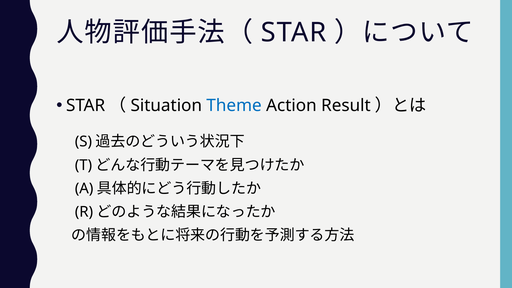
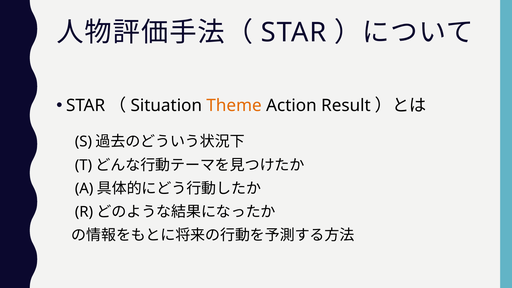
Theme colour: blue -> orange (234, 106)
